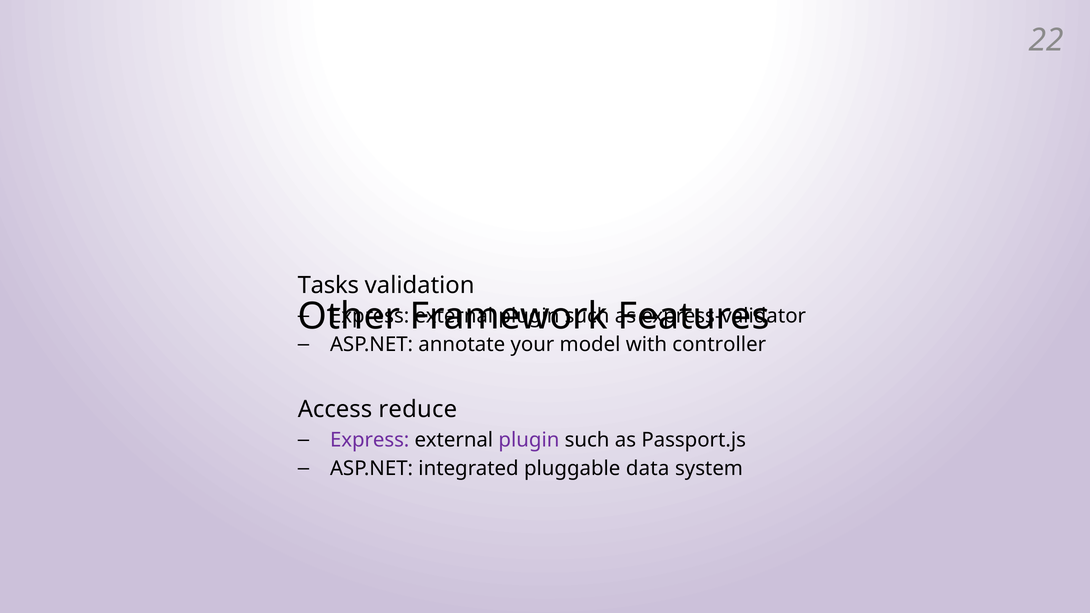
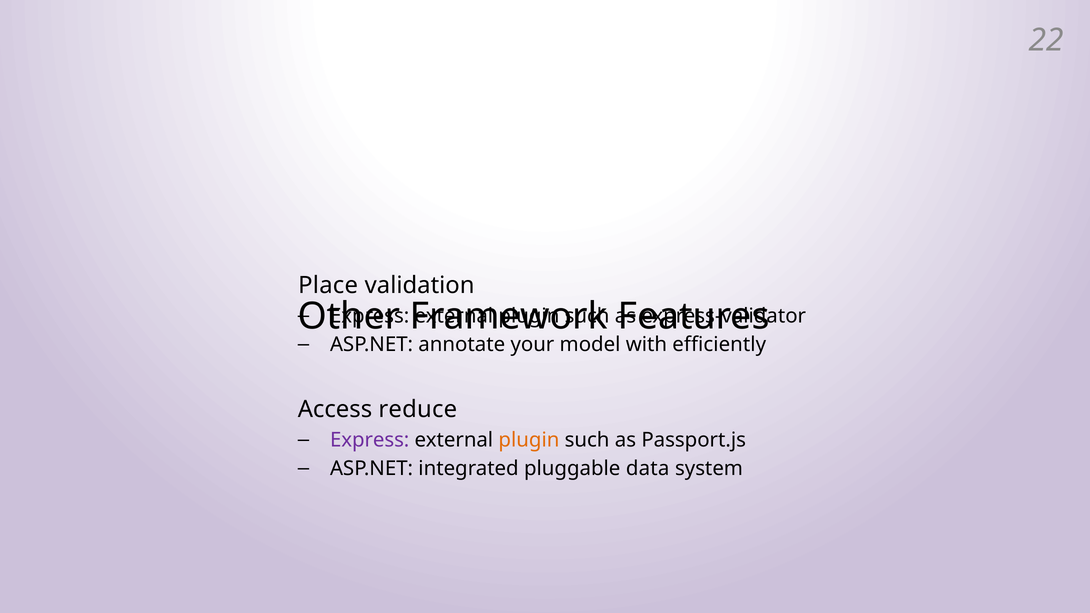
Tasks: Tasks -> Place (328, 286)
controller: controller -> efficiently (719, 345)
plugin colour: purple -> orange (529, 440)
